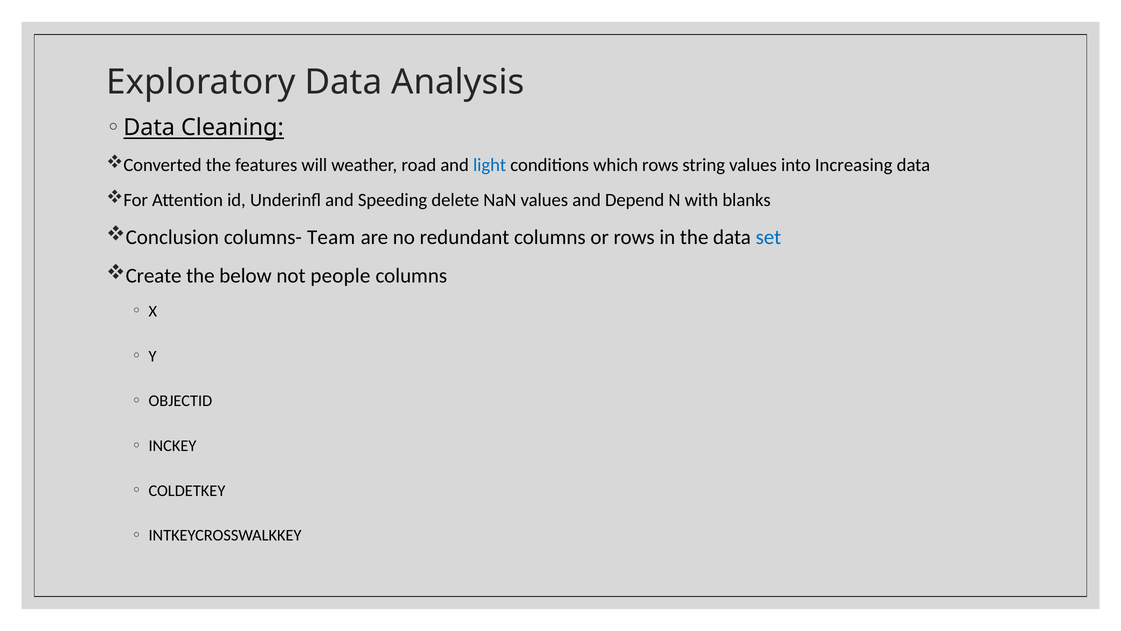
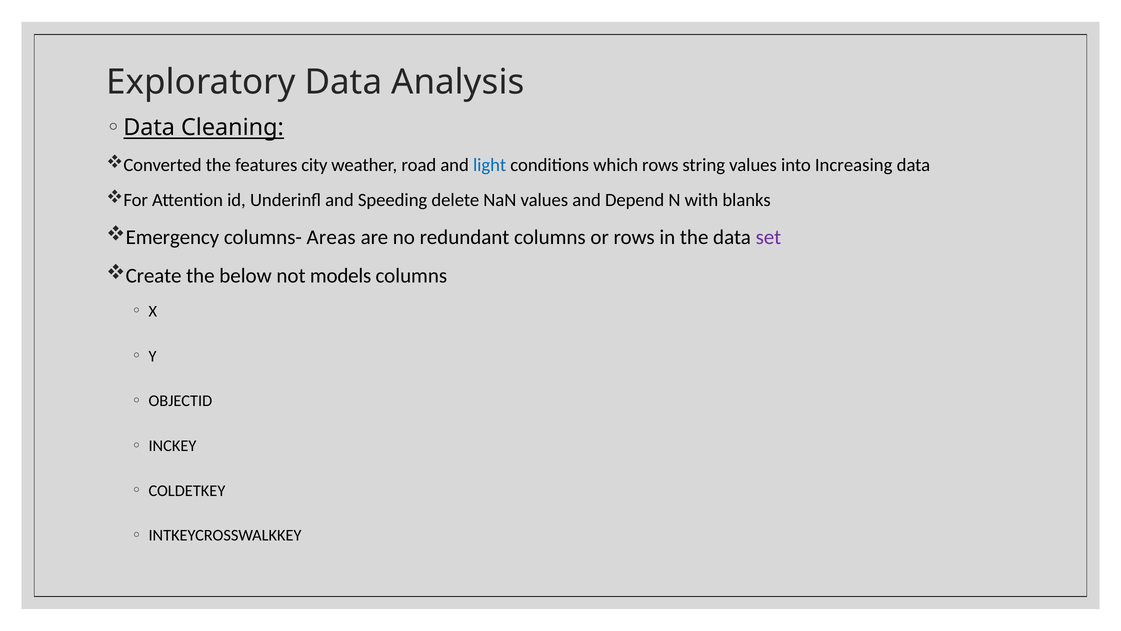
will: will -> city (314, 165)
Conclusion: Conclusion -> Emergency (172, 237)
Team: Team -> Areas (331, 237)
set colour: blue -> purple (768, 237)
people: people -> models (341, 275)
